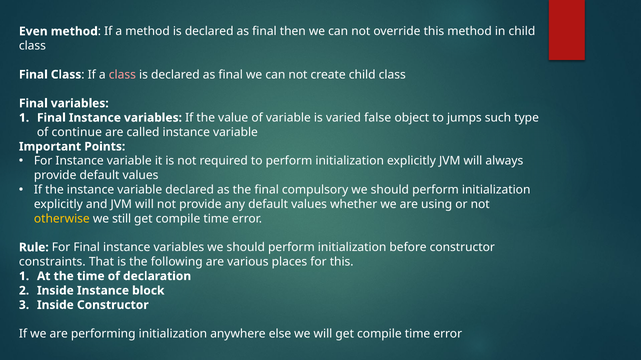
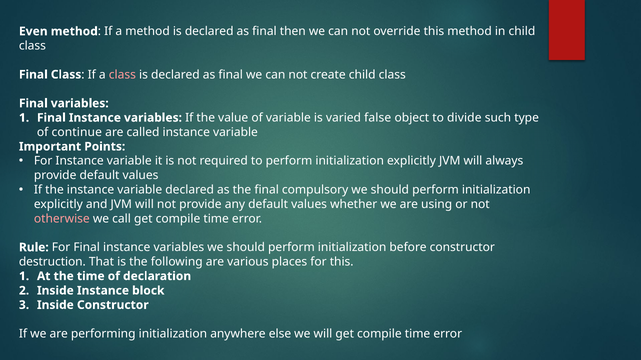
jumps: jumps -> divide (464, 118)
otherwise colour: yellow -> pink (62, 219)
still: still -> call (122, 219)
constraints: constraints -> destruction (52, 262)
